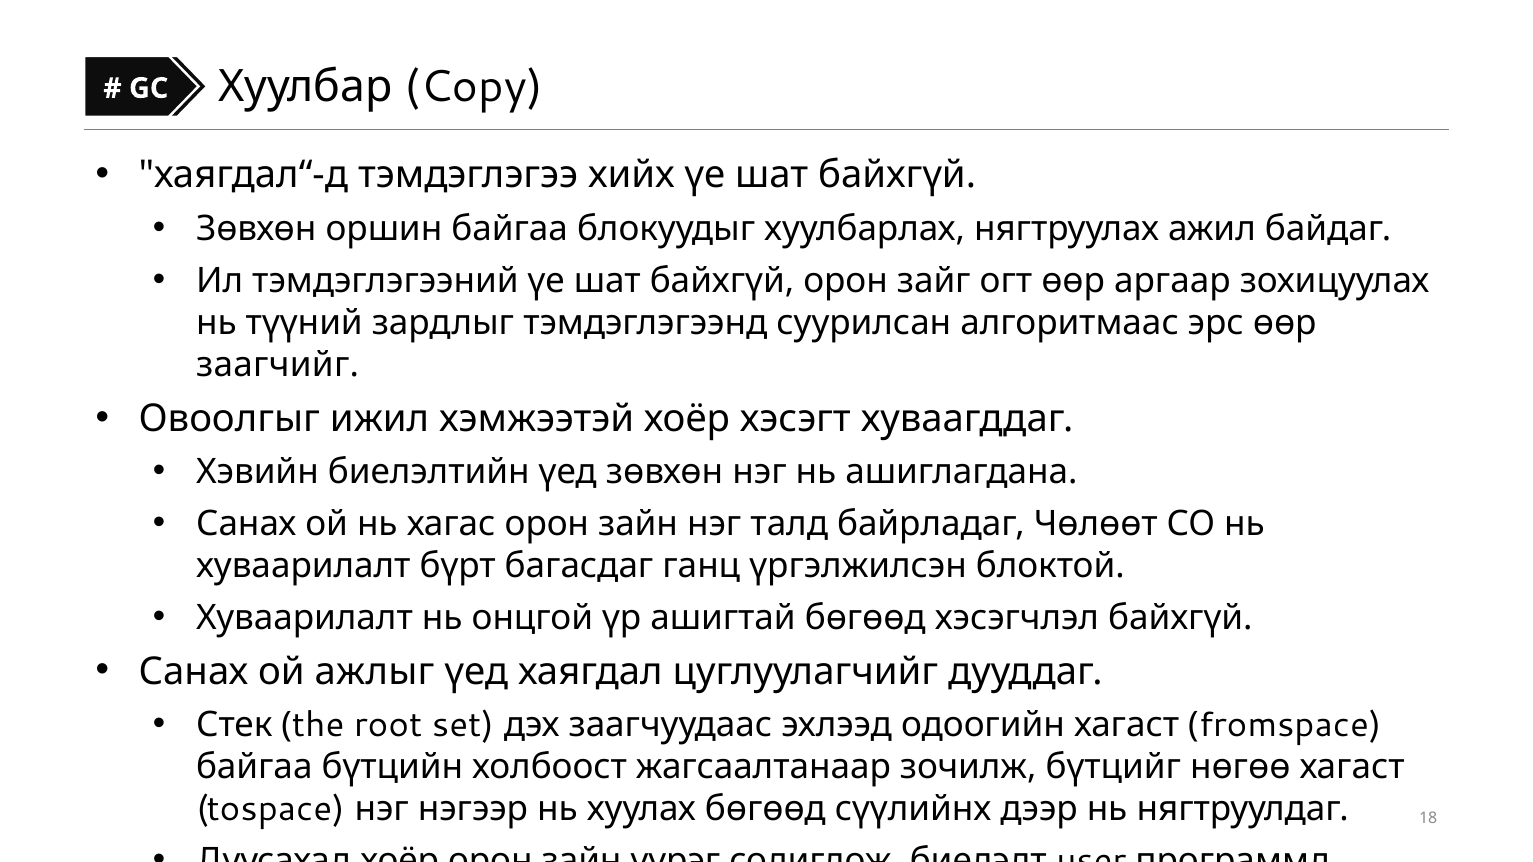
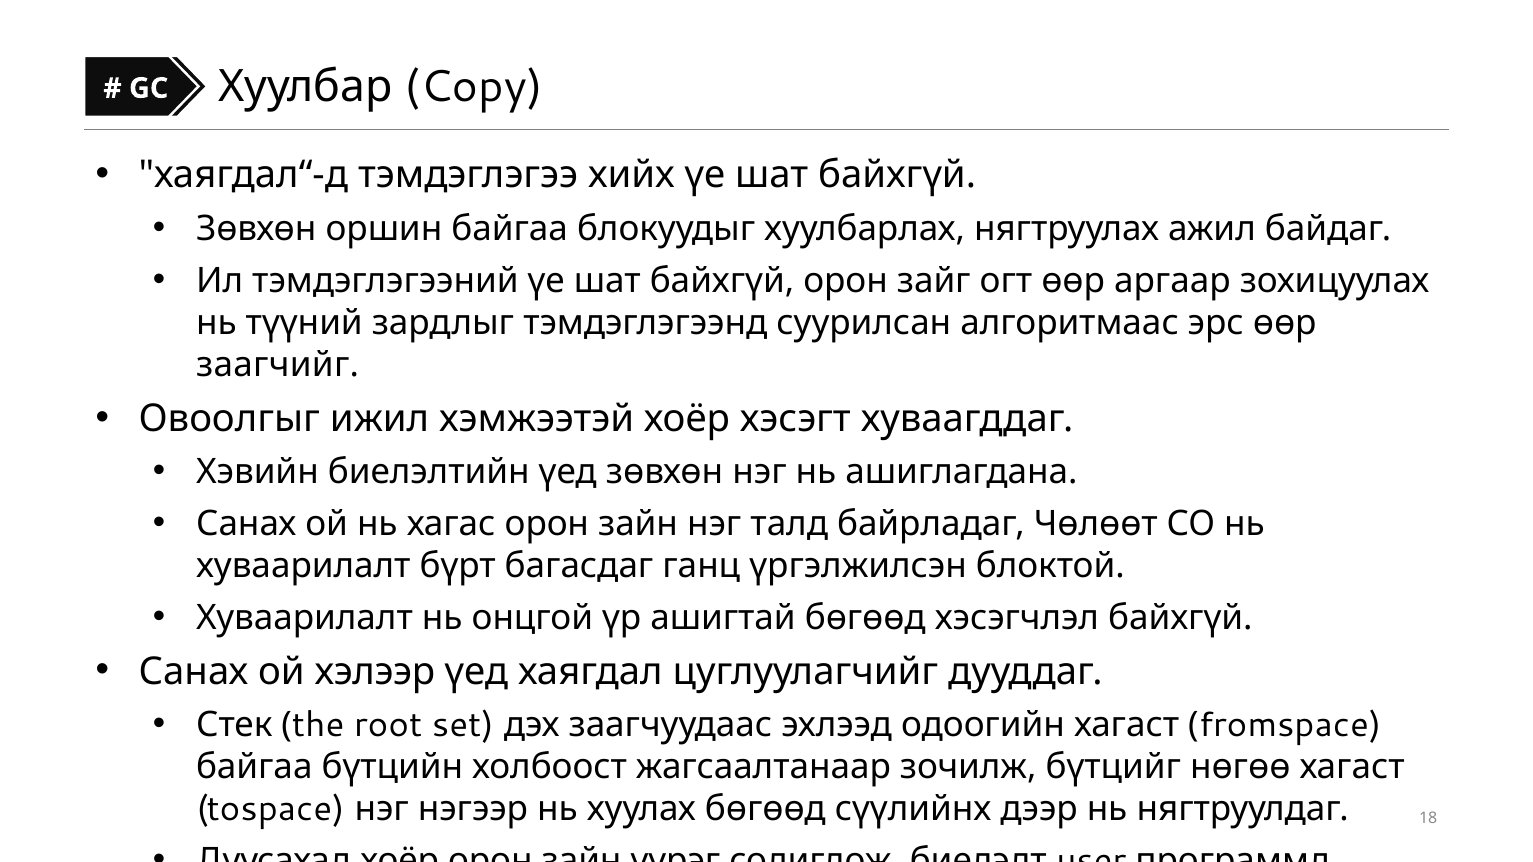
ажлыг: ажлыг -> хэлээр (375, 672)
